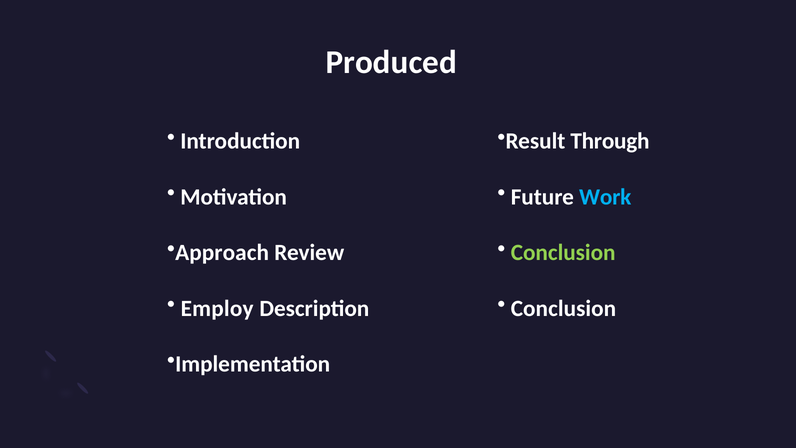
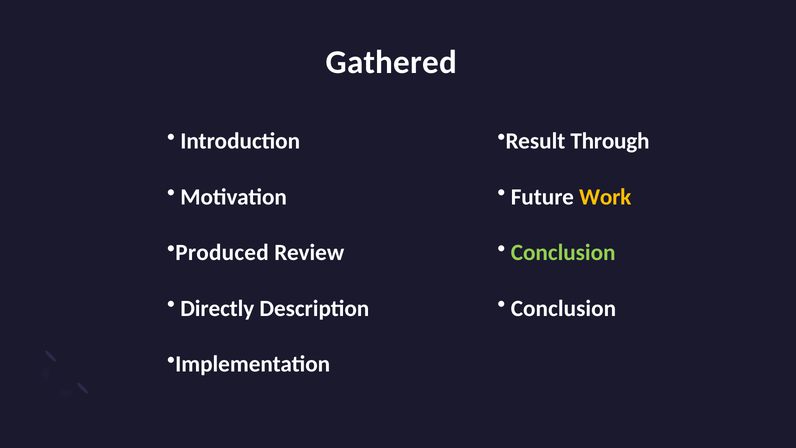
Produced: Produced -> Gathered (391, 62)
Work colour: light blue -> yellow (605, 197)
Approach: Approach -> Produced (222, 253)
Employ: Employ -> Directly (217, 308)
